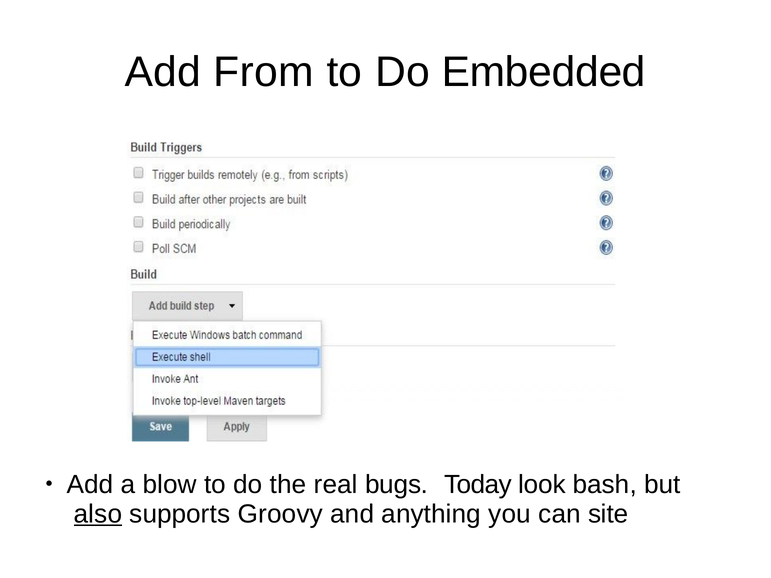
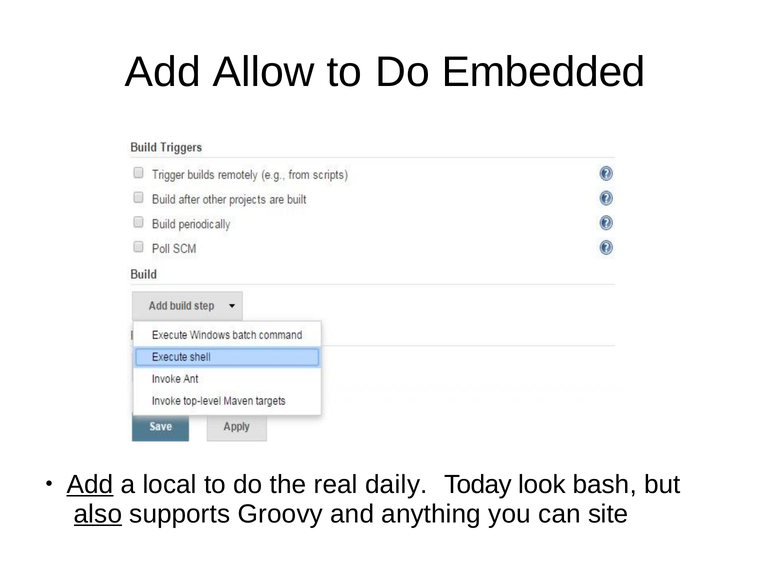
From: From -> Allow (264, 72)
Add underline: none -> present (90, 484)
blow: blow -> local (170, 484)
bugs: bugs -> daily (396, 484)
